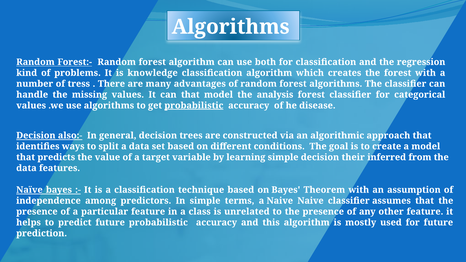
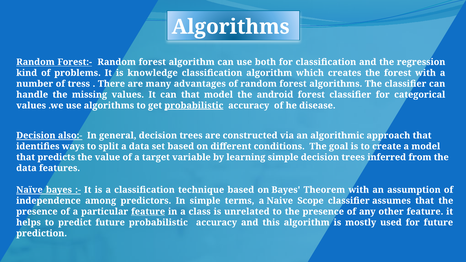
analysis: analysis -> android (275, 95)
simple decision their: their -> trees (353, 157)
Naive Naive: Naive -> Scope (311, 201)
feature underline: none -> present (148, 212)
